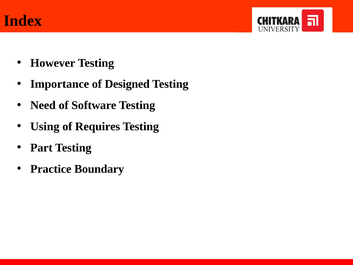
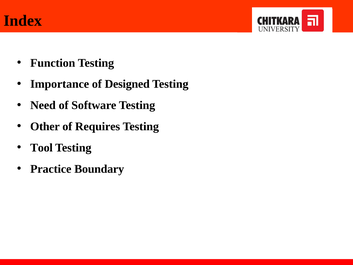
However: However -> Function (53, 63)
Using: Using -> Other (45, 126)
Part: Part -> Tool (41, 148)
